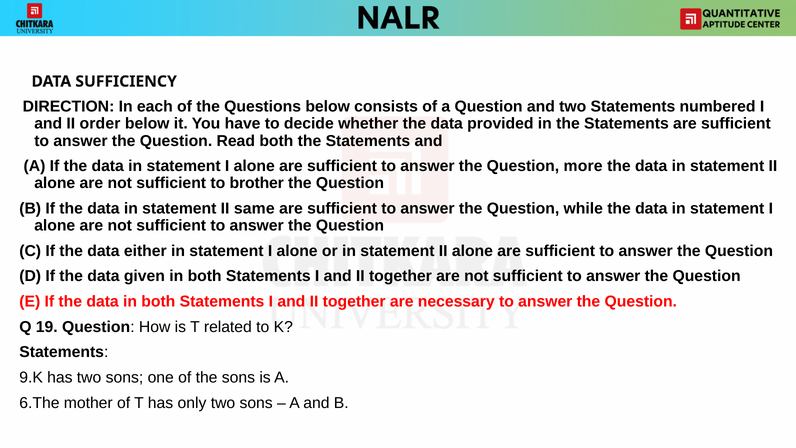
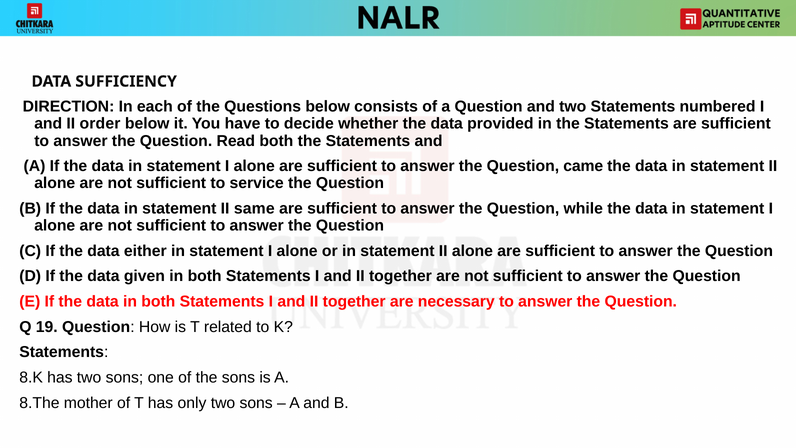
more: more -> came (583, 166)
brother: brother -> service (257, 183)
9.K: 9.K -> 8.K (31, 377)
6.The: 6.The -> 8.The (39, 403)
